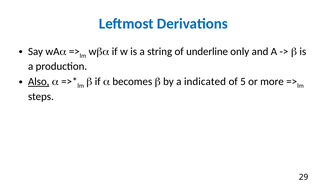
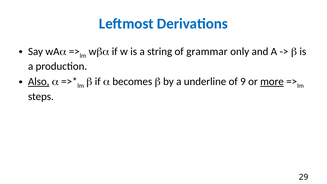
underline: underline -> grammar (207, 51)
indicated: indicated -> underline (205, 82)
5: 5 -> 9 (243, 82)
more underline: none -> present (272, 82)
